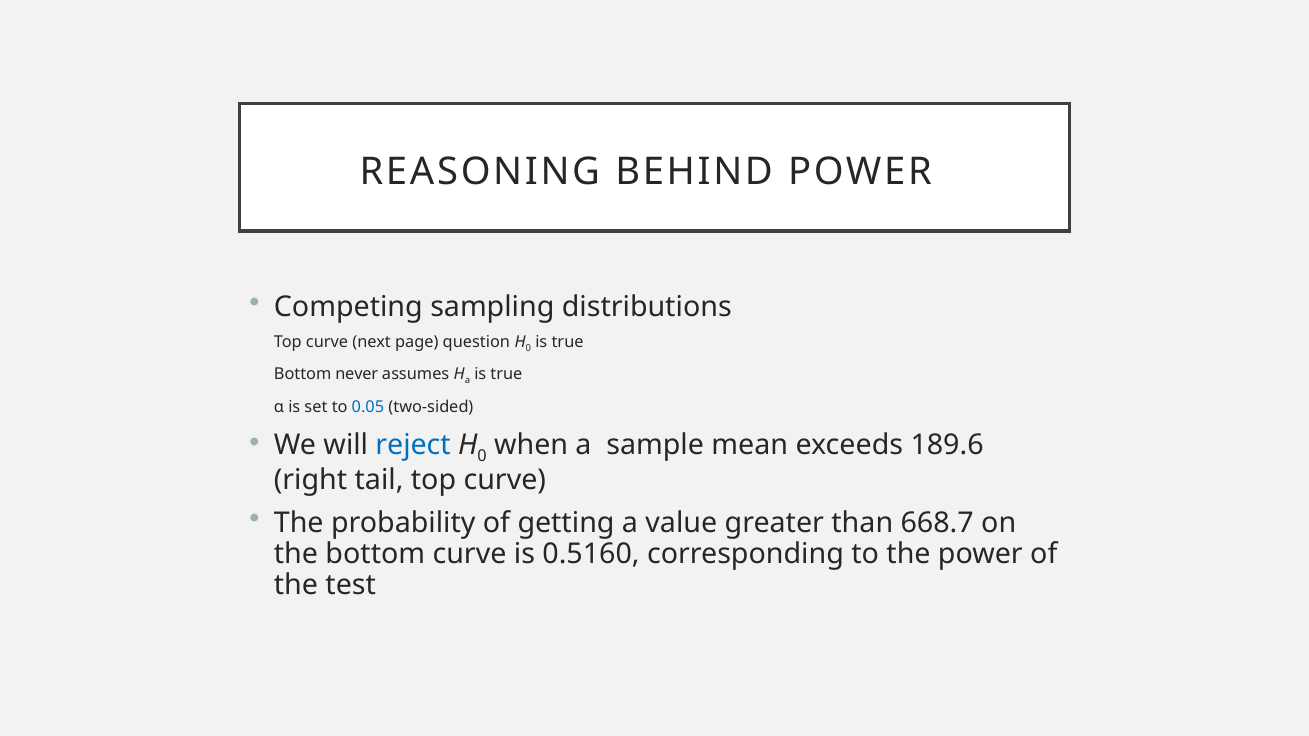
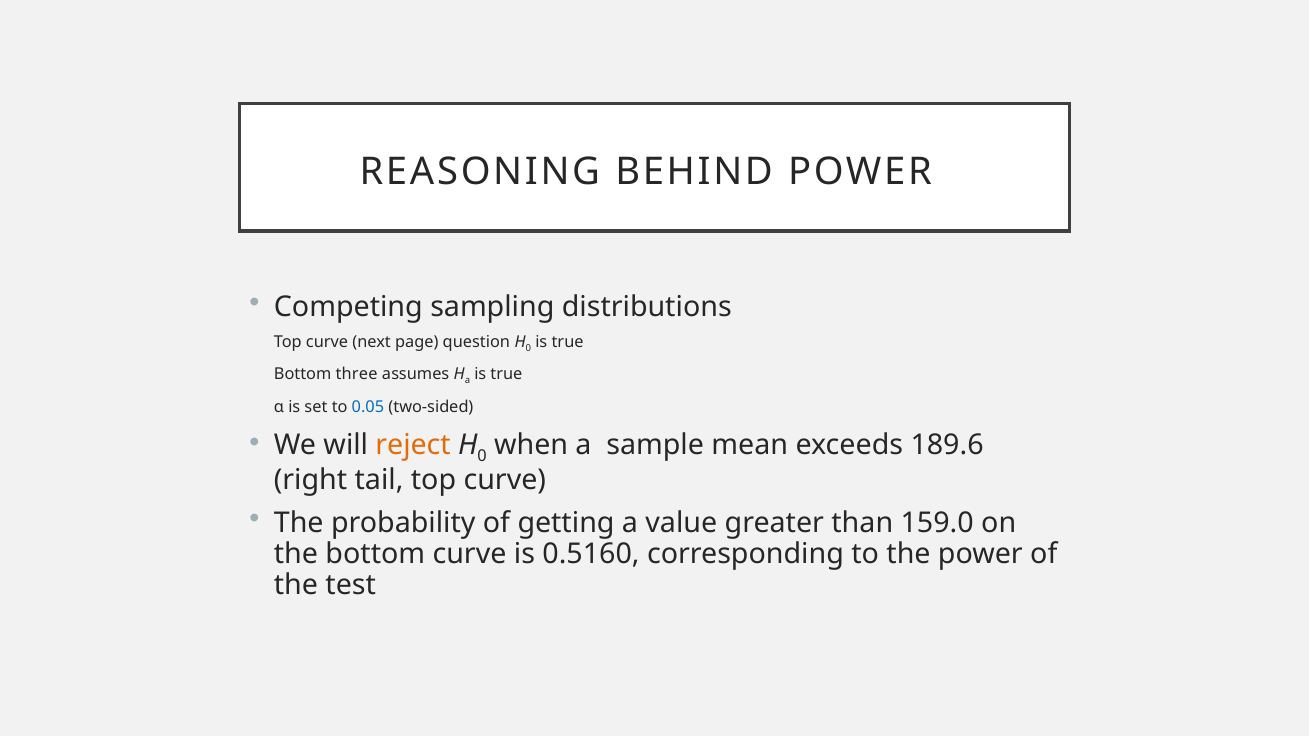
never: never -> three (357, 375)
reject colour: blue -> orange (413, 445)
668.7: 668.7 -> 159.0 (937, 523)
